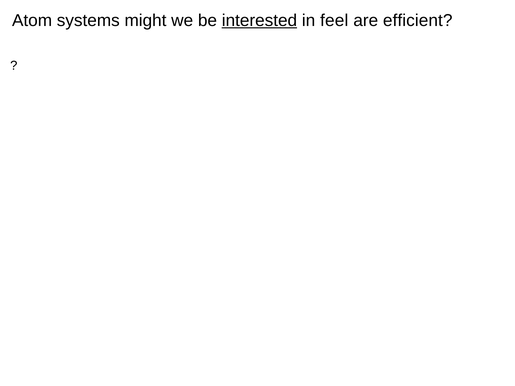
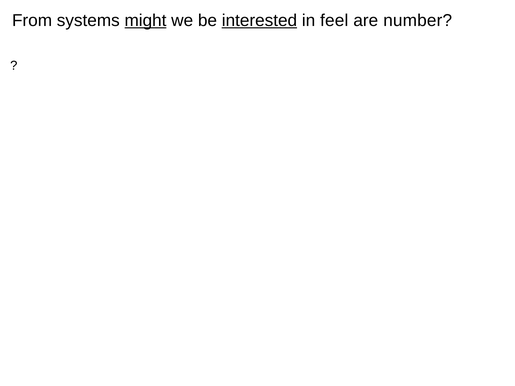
Atom: Atom -> From (32, 20)
might underline: none -> present (145, 20)
efficient: efficient -> number (418, 20)
